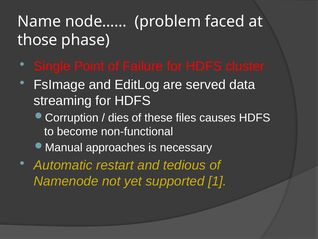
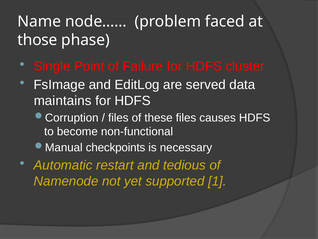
streaming: streaming -> maintains (63, 101)
dies: dies -> files (118, 118)
approaches: approaches -> checkpoints (116, 147)
